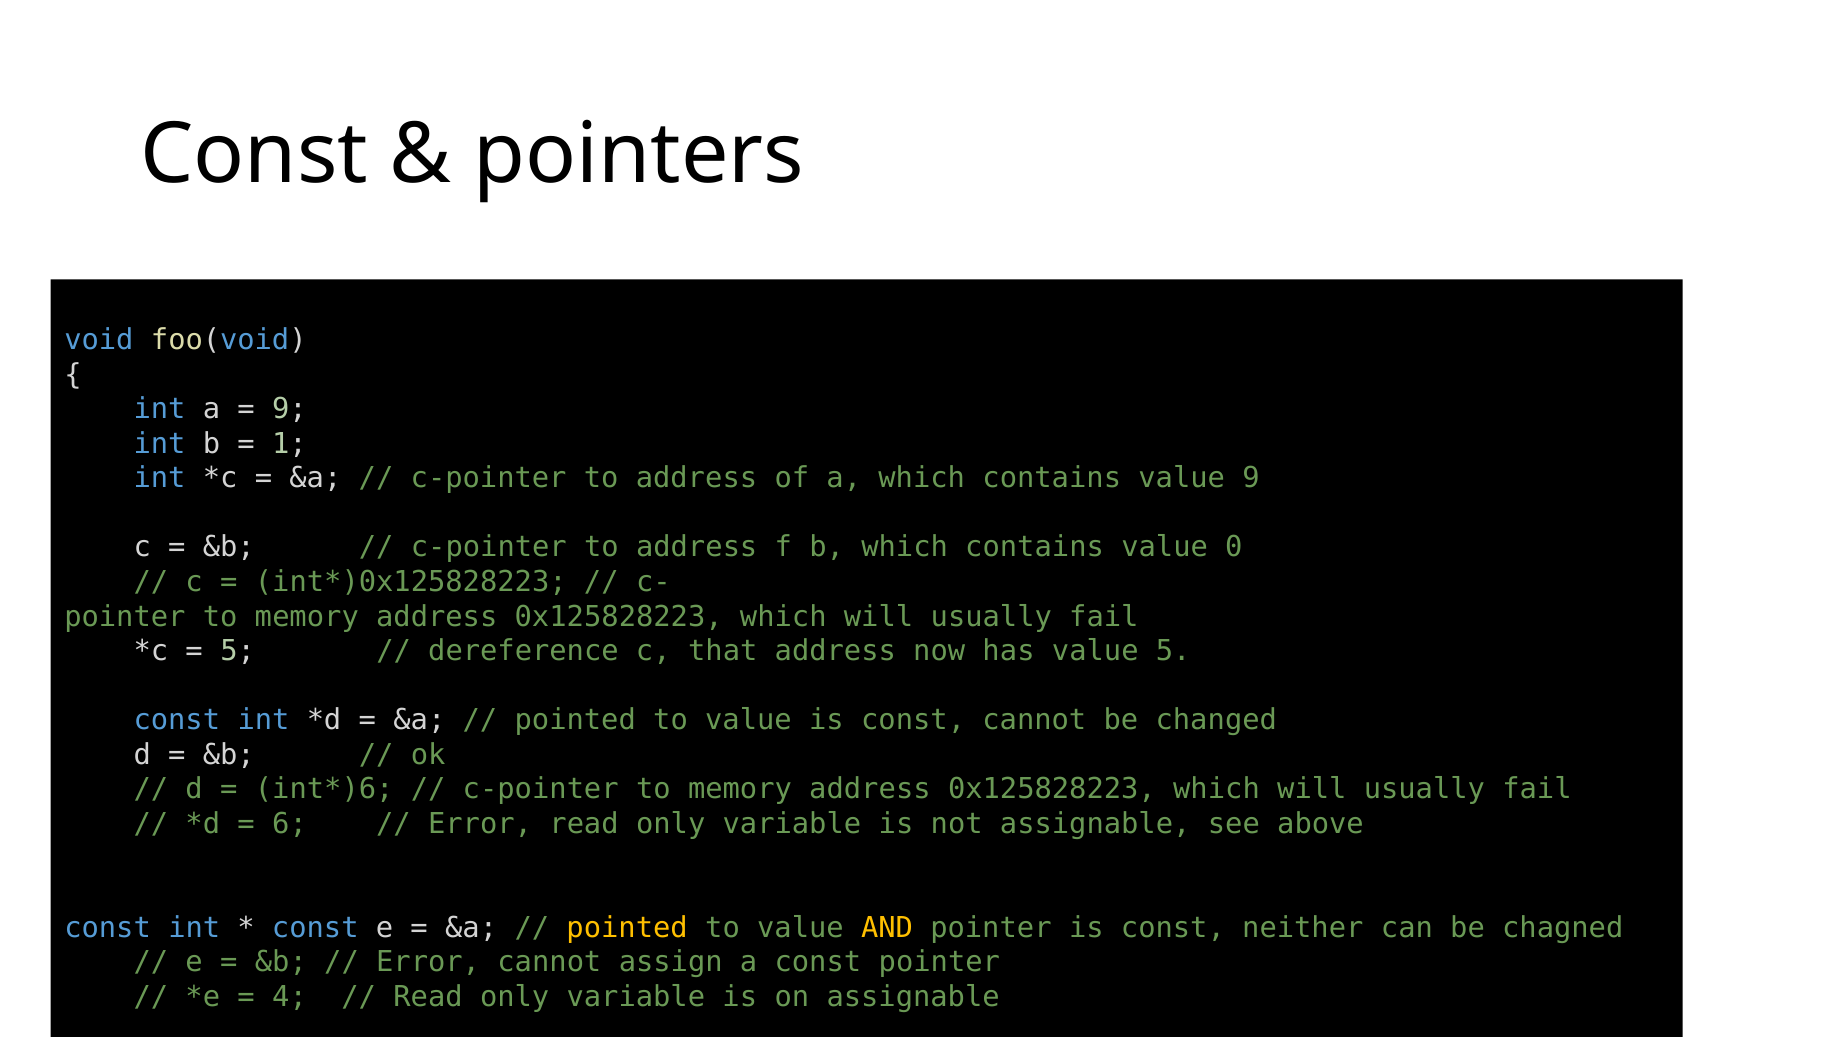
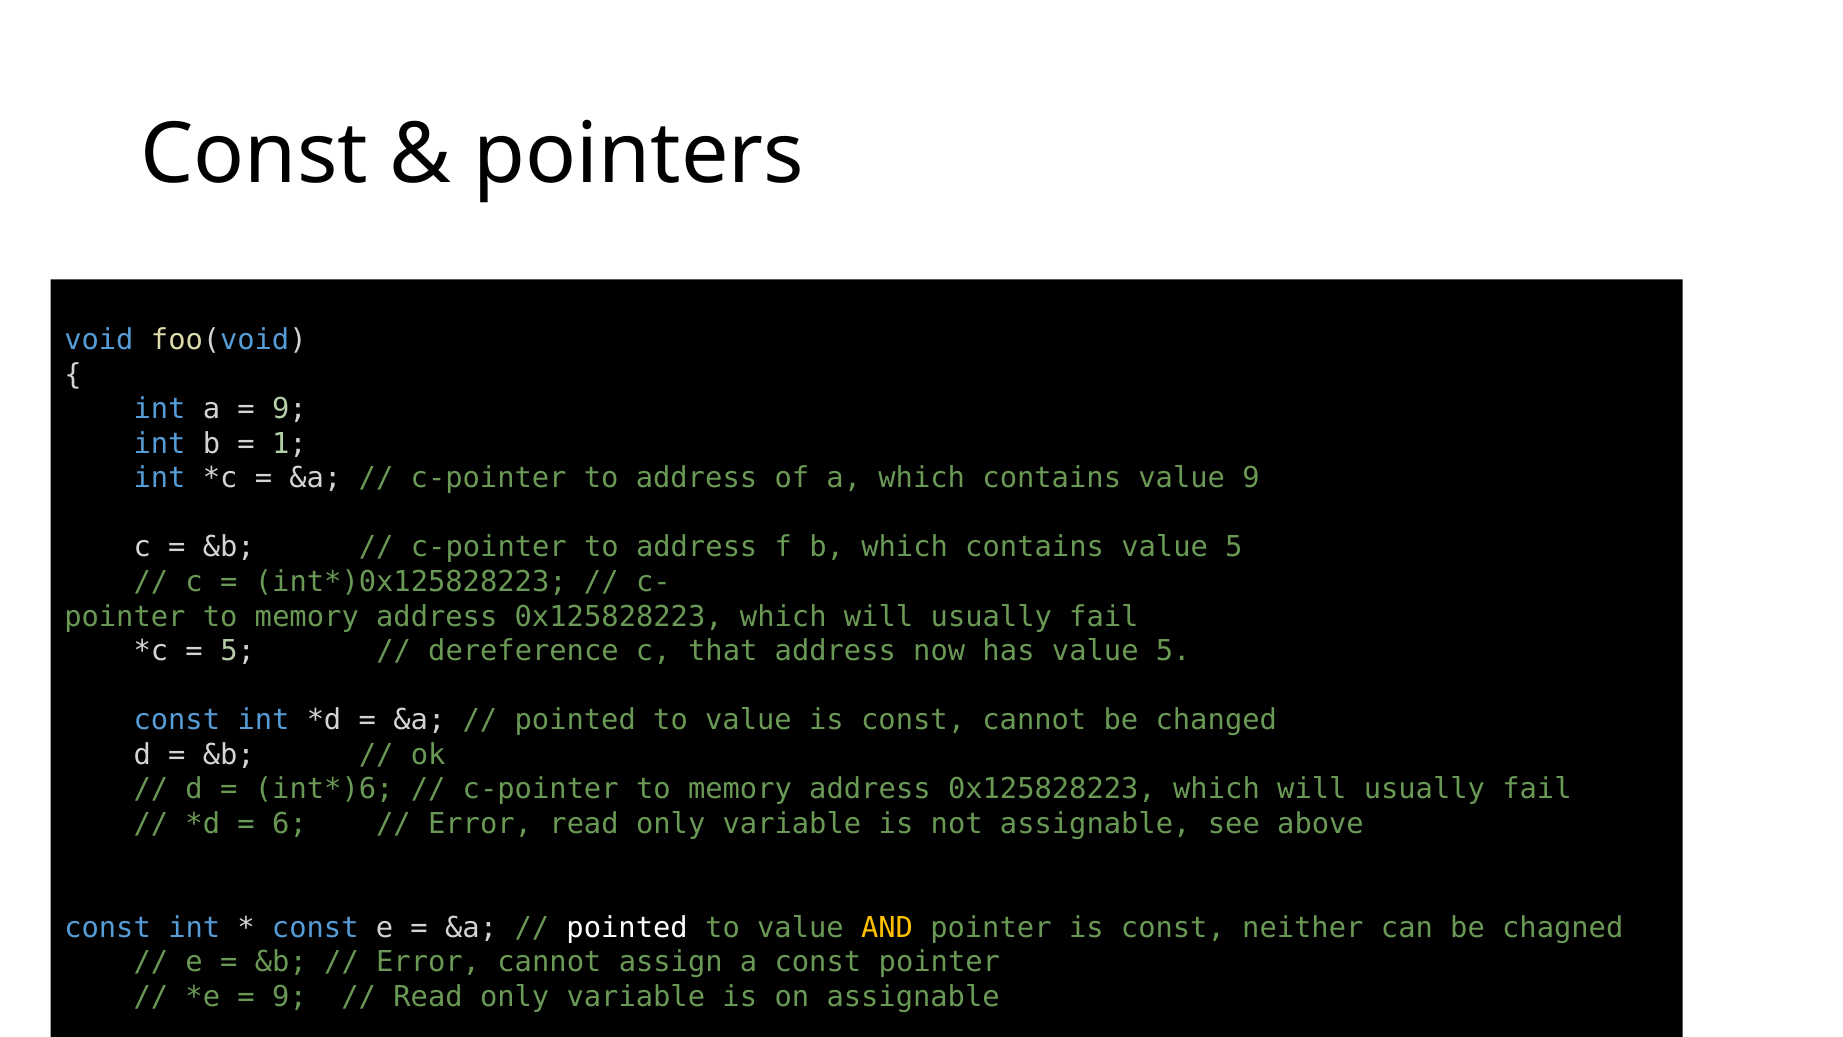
contains value 0: 0 -> 5 (1234, 547)
pointed colour: yellow -> white (627, 927)
4: 4 -> 9 (290, 996)
